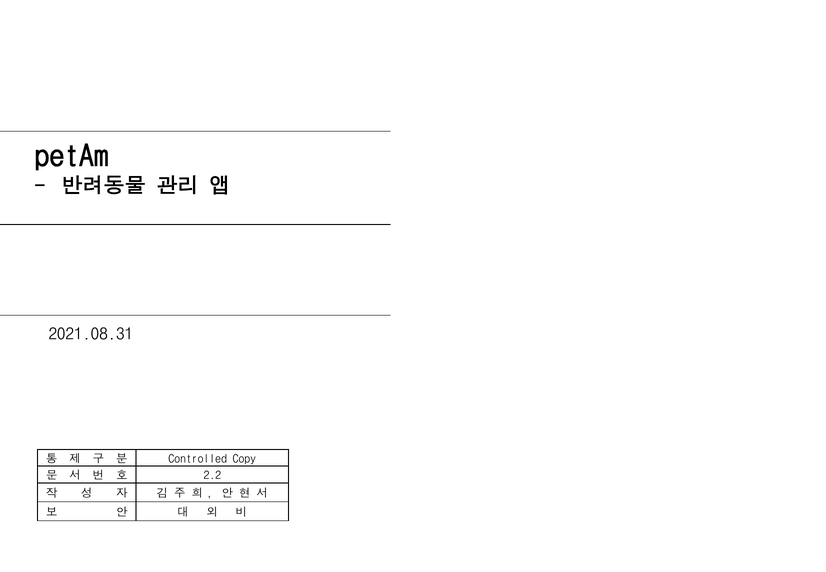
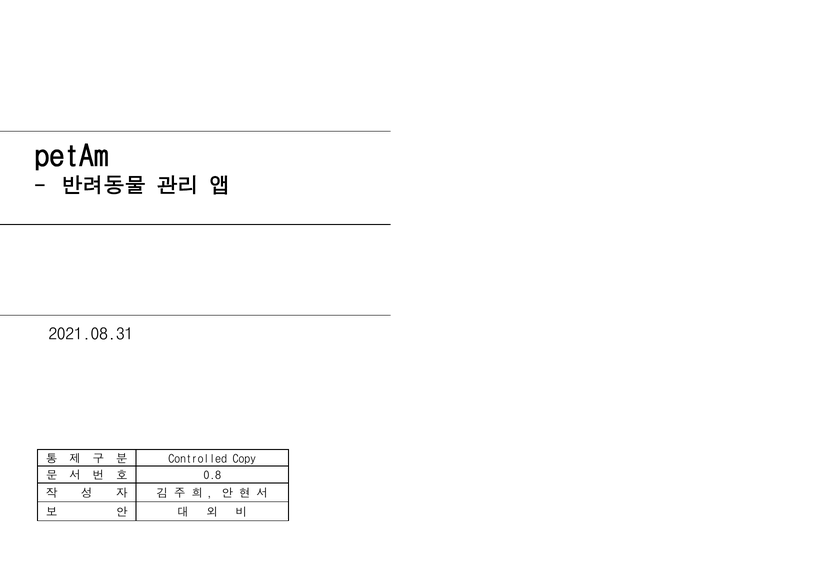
2.2: 2.2 -> 0.8 (212, 475)
